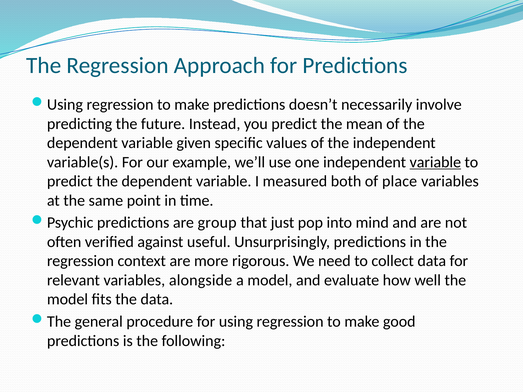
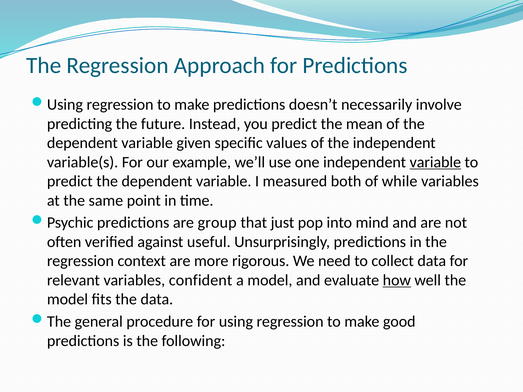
place: place -> while (400, 181)
alongside: alongside -> confident (201, 280)
how underline: none -> present (397, 280)
